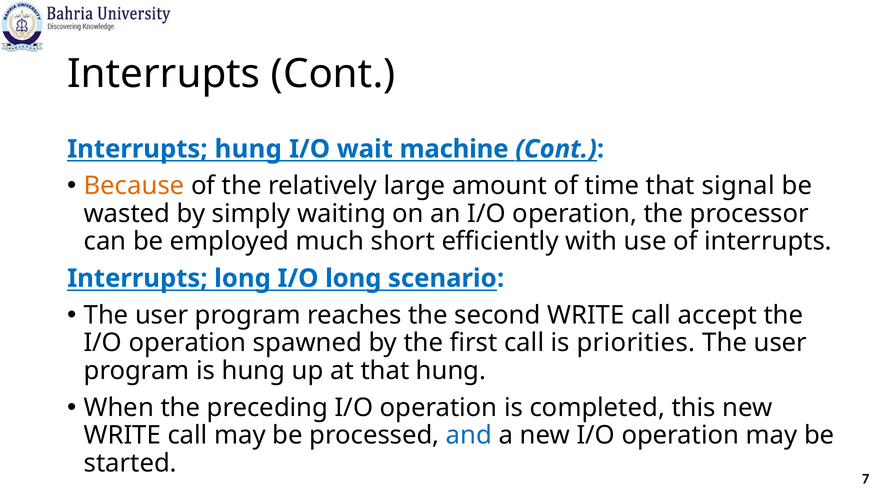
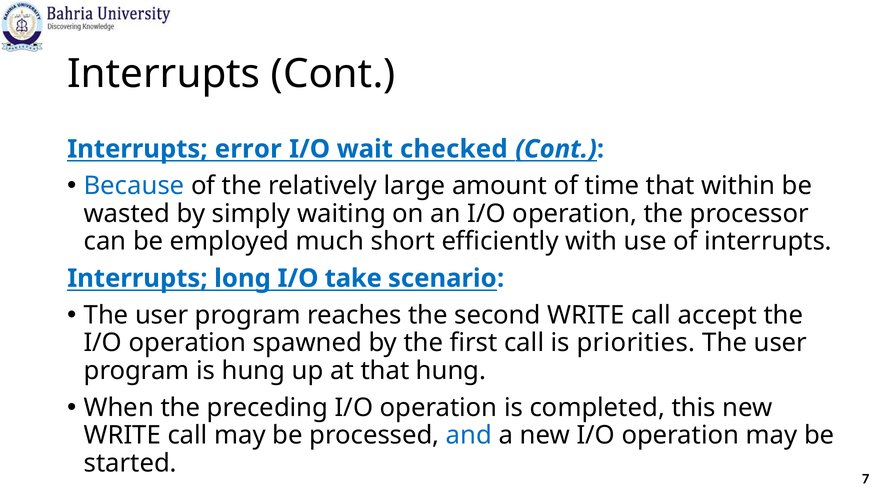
Interrupts hung: hung -> error (248, 149)
machine: machine -> checked (454, 149)
Because colour: orange -> blue (134, 186)
signal: signal -> within (738, 186)
I/O long: long -> take (353, 278)
